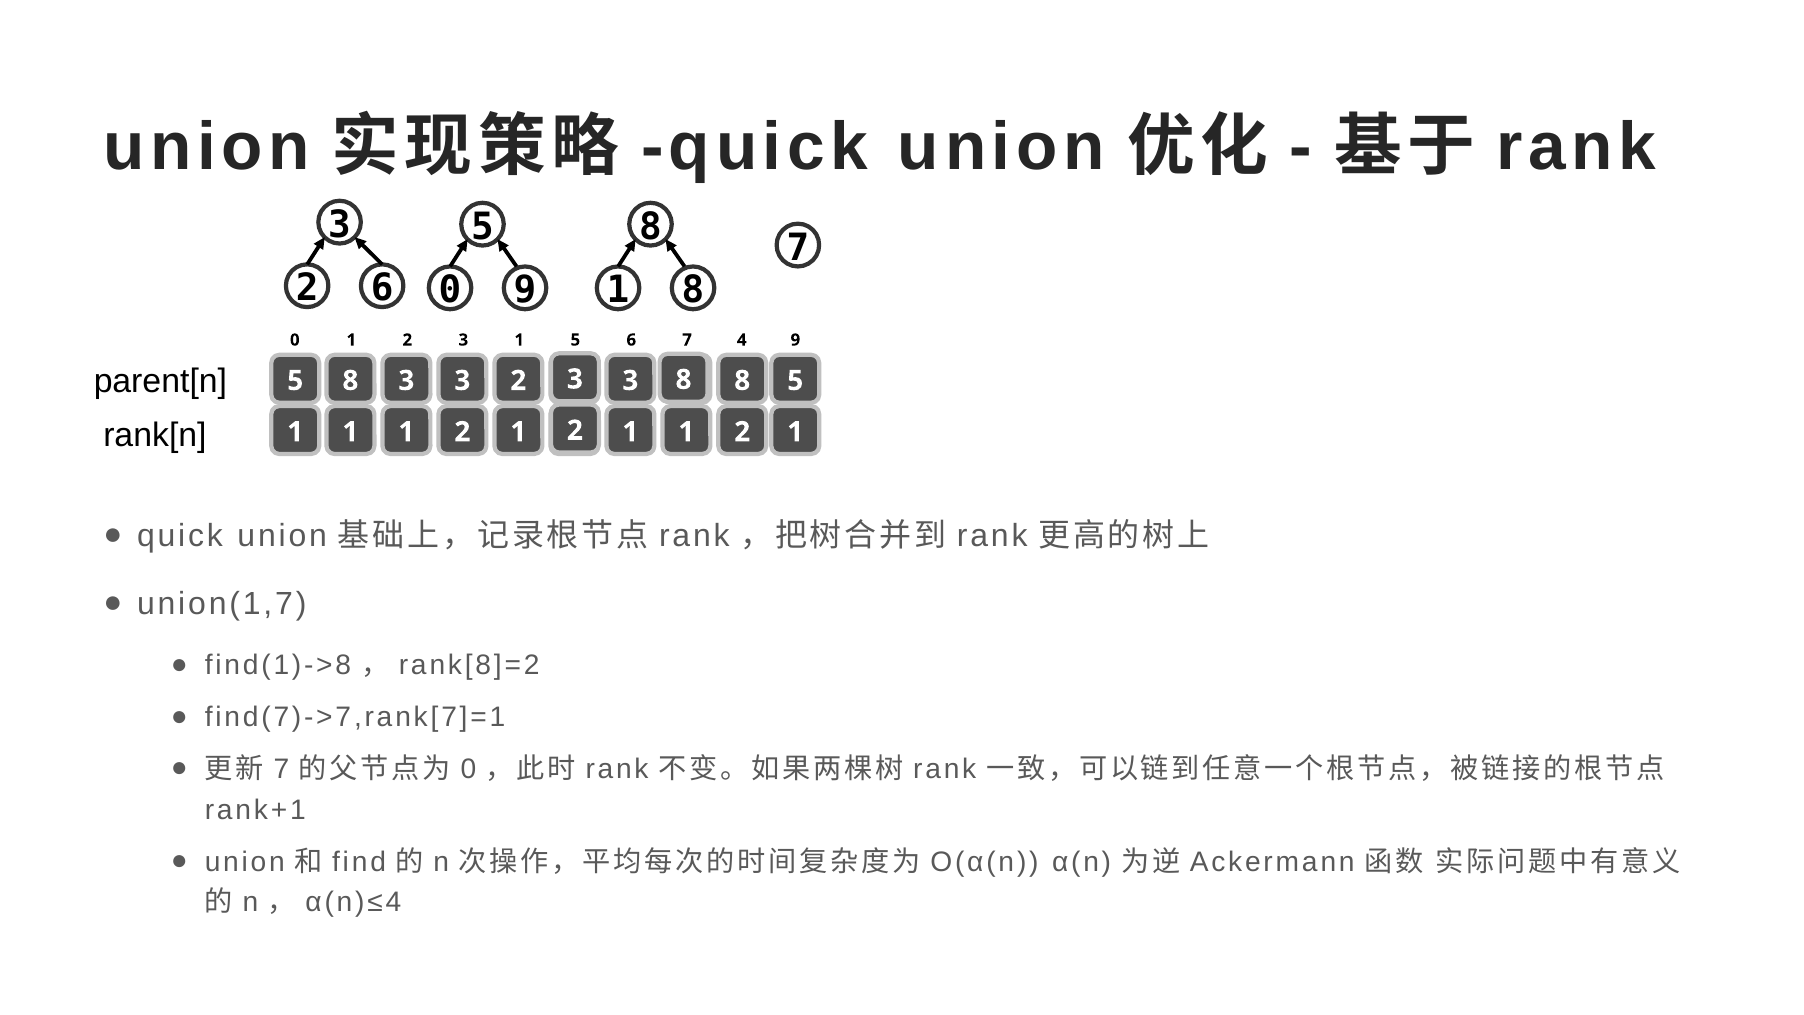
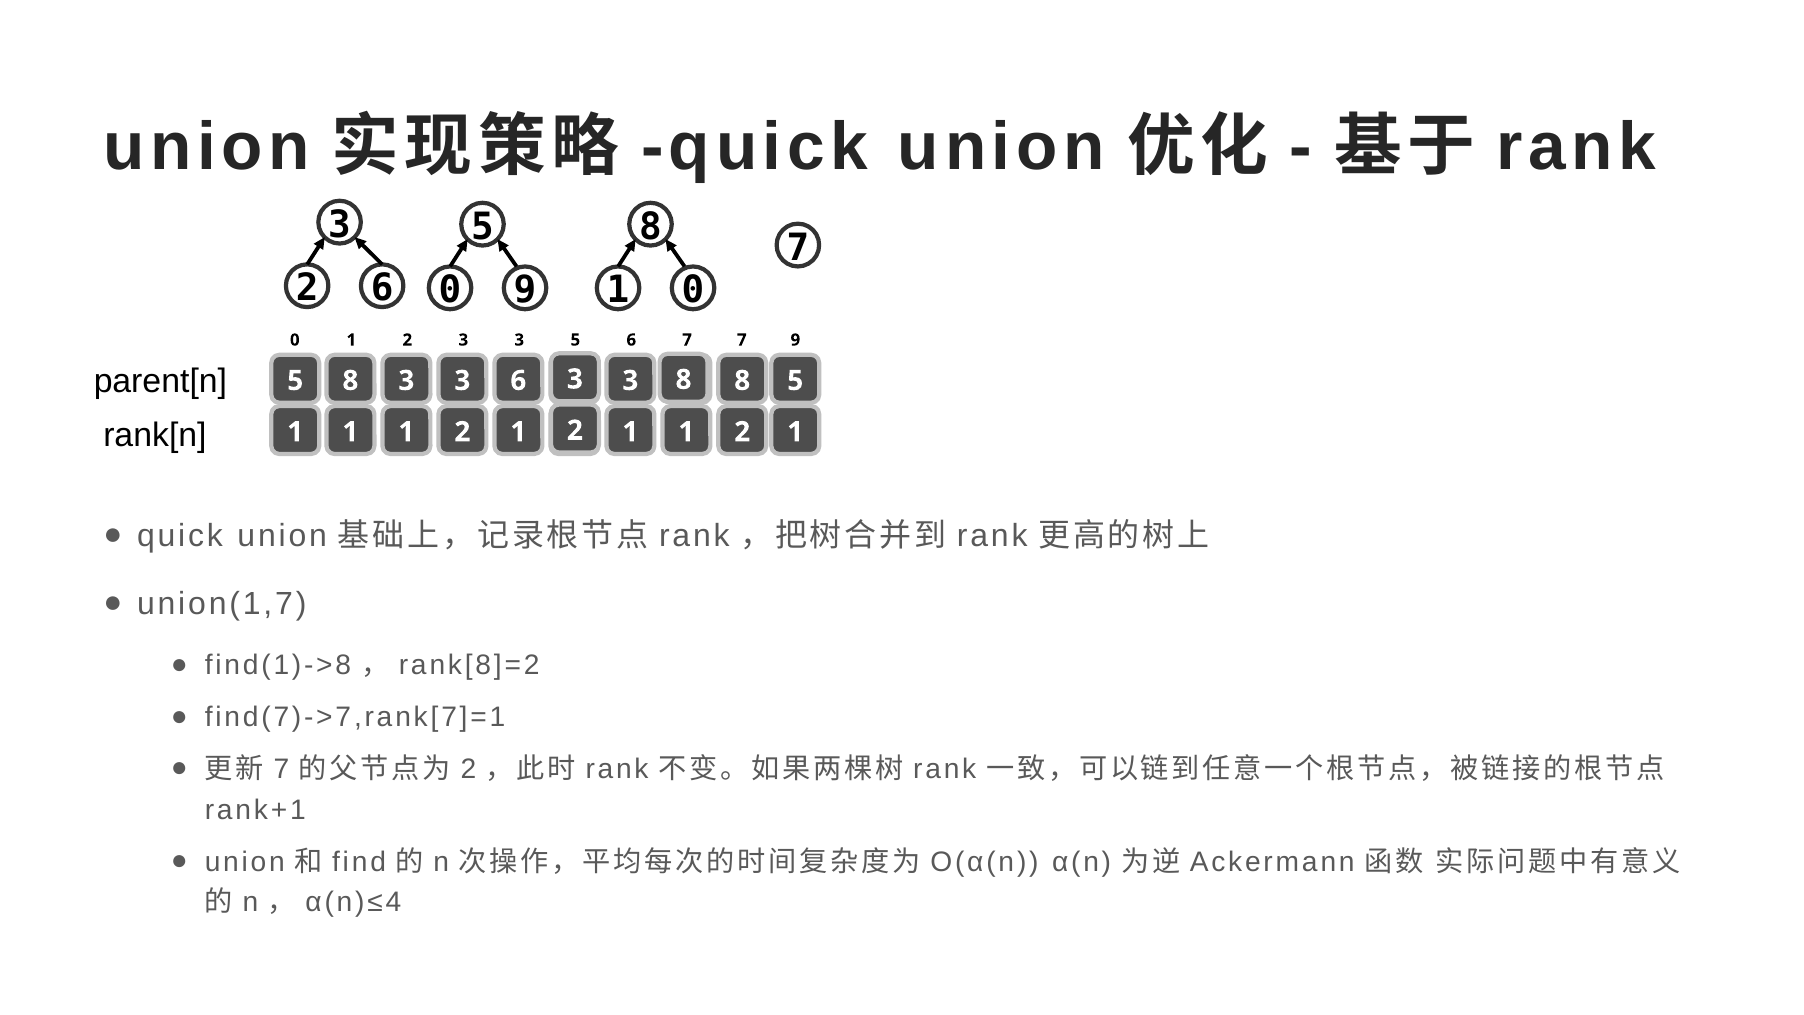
1 8: 8 -> 0 (693, 290)
2 3 1: 1 -> 3 (519, 340)
4: 4 -> 7 (742, 340)
3 3 2: 2 -> 6 (518, 381)
0: 0 -> 2 (468, 769)
